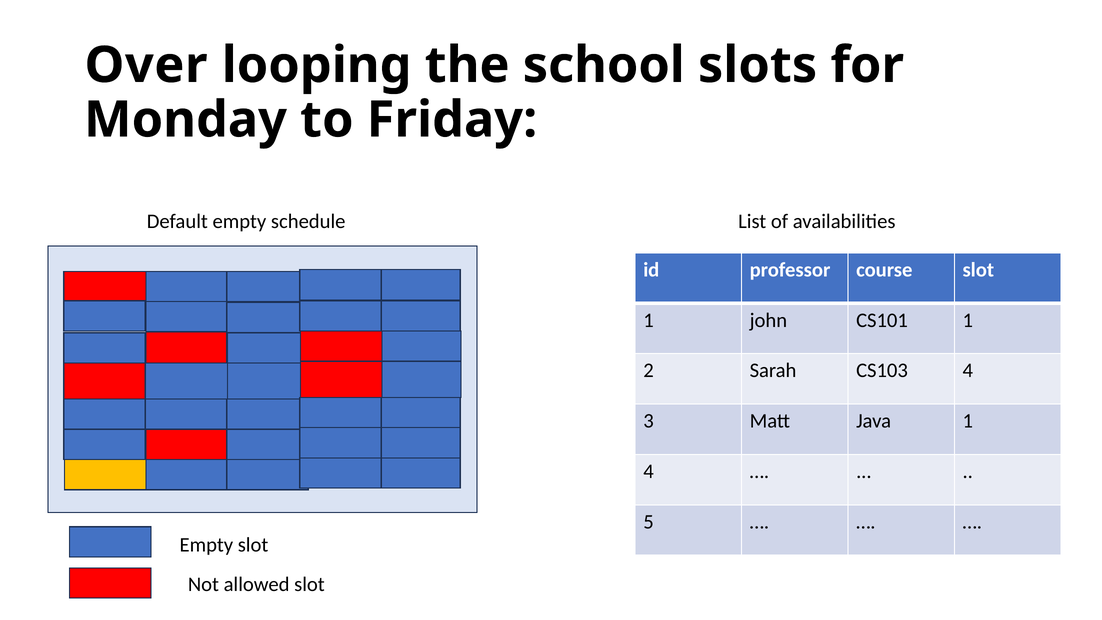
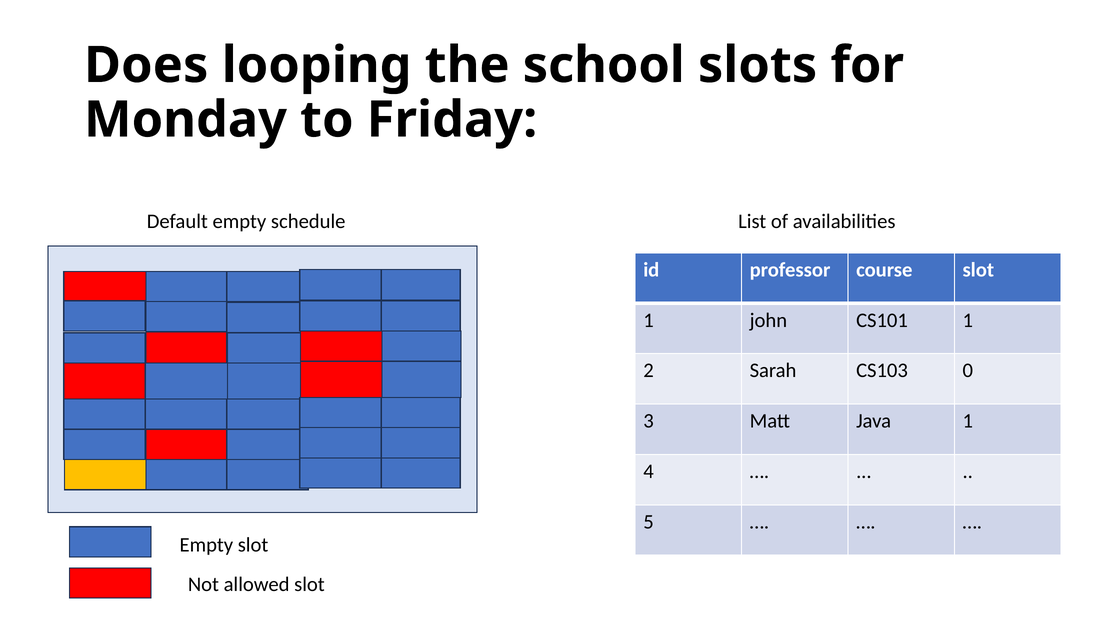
Over: Over -> Does (146, 65)
CS103 4: 4 -> 0 (968, 371)
